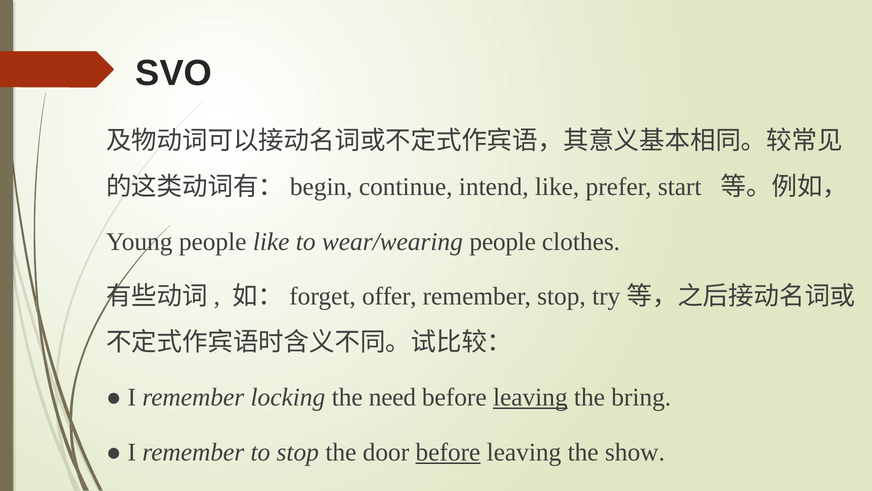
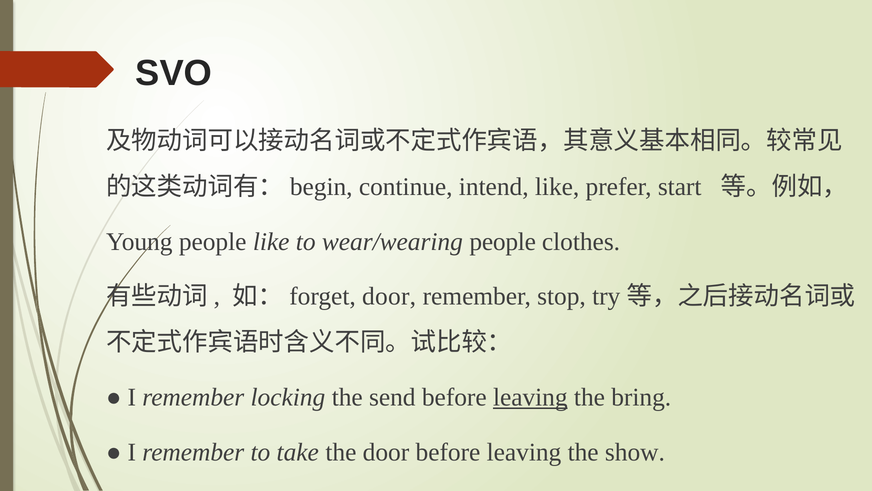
offer: offer -> door (389, 296)
need: need -> send (392, 397)
to stop: stop -> take (298, 452)
before underline: present -> none (448, 452)
